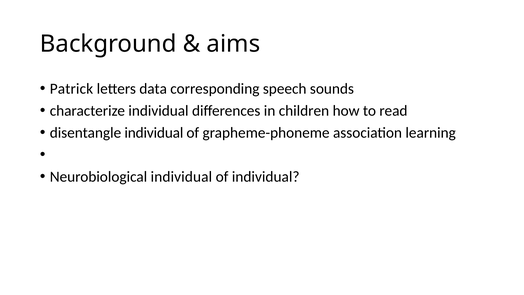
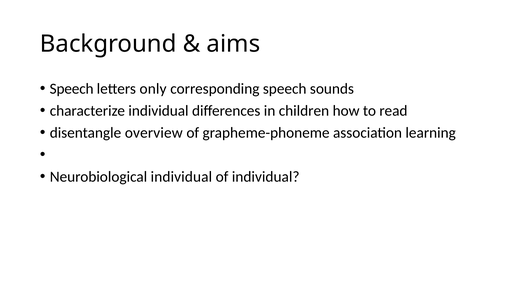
Patrick: Patrick -> Speech (72, 89)
data: data -> only (153, 89)
disentangle individual: individual -> overview (154, 133)
